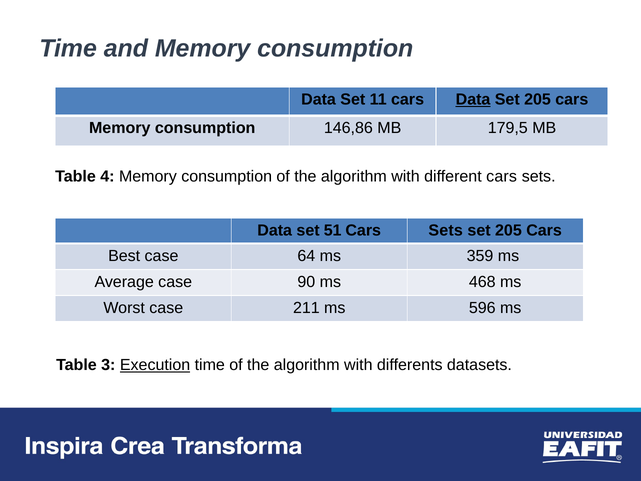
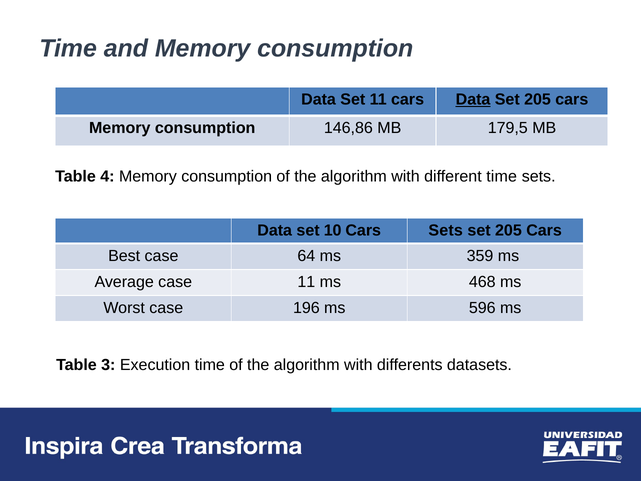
different cars: cars -> time (502, 176)
51: 51 -> 10 (333, 230)
case 90: 90 -> 11 (306, 282)
211: 211 -> 196 (306, 308)
Execution underline: present -> none (155, 365)
